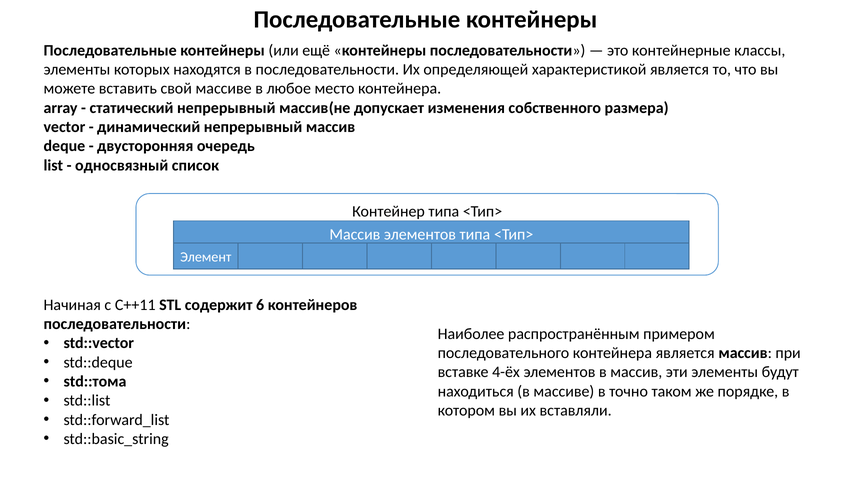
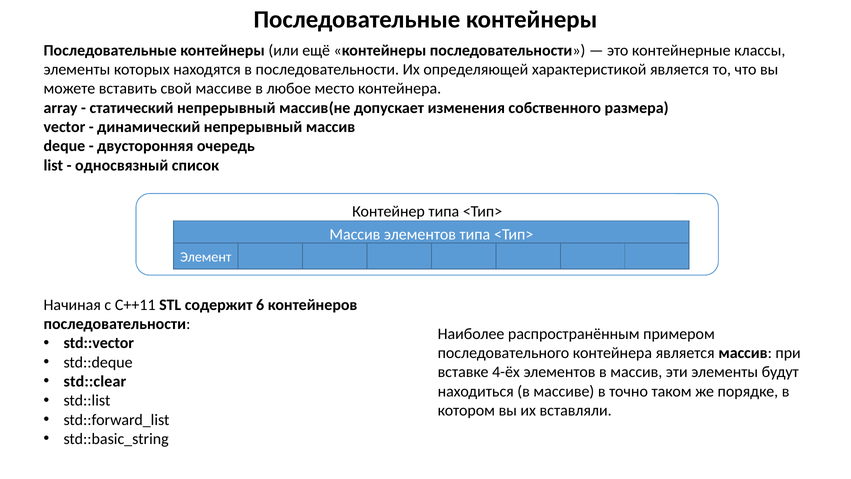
std::тома: std::тома -> std::clear (95, 381)
